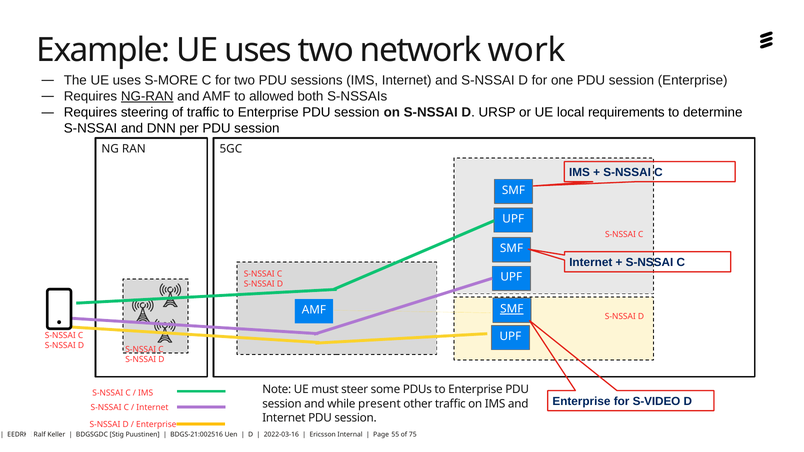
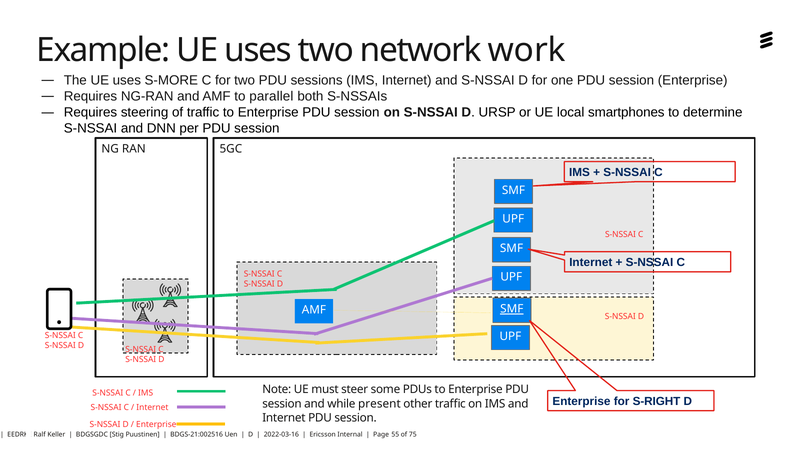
NG-RAN underline: present -> none (147, 96)
allowed: allowed -> parallel (271, 96)
requirements: requirements -> smartphones (626, 112)
S-VIDEO: S-VIDEO -> S-RIGHT (657, 402)
